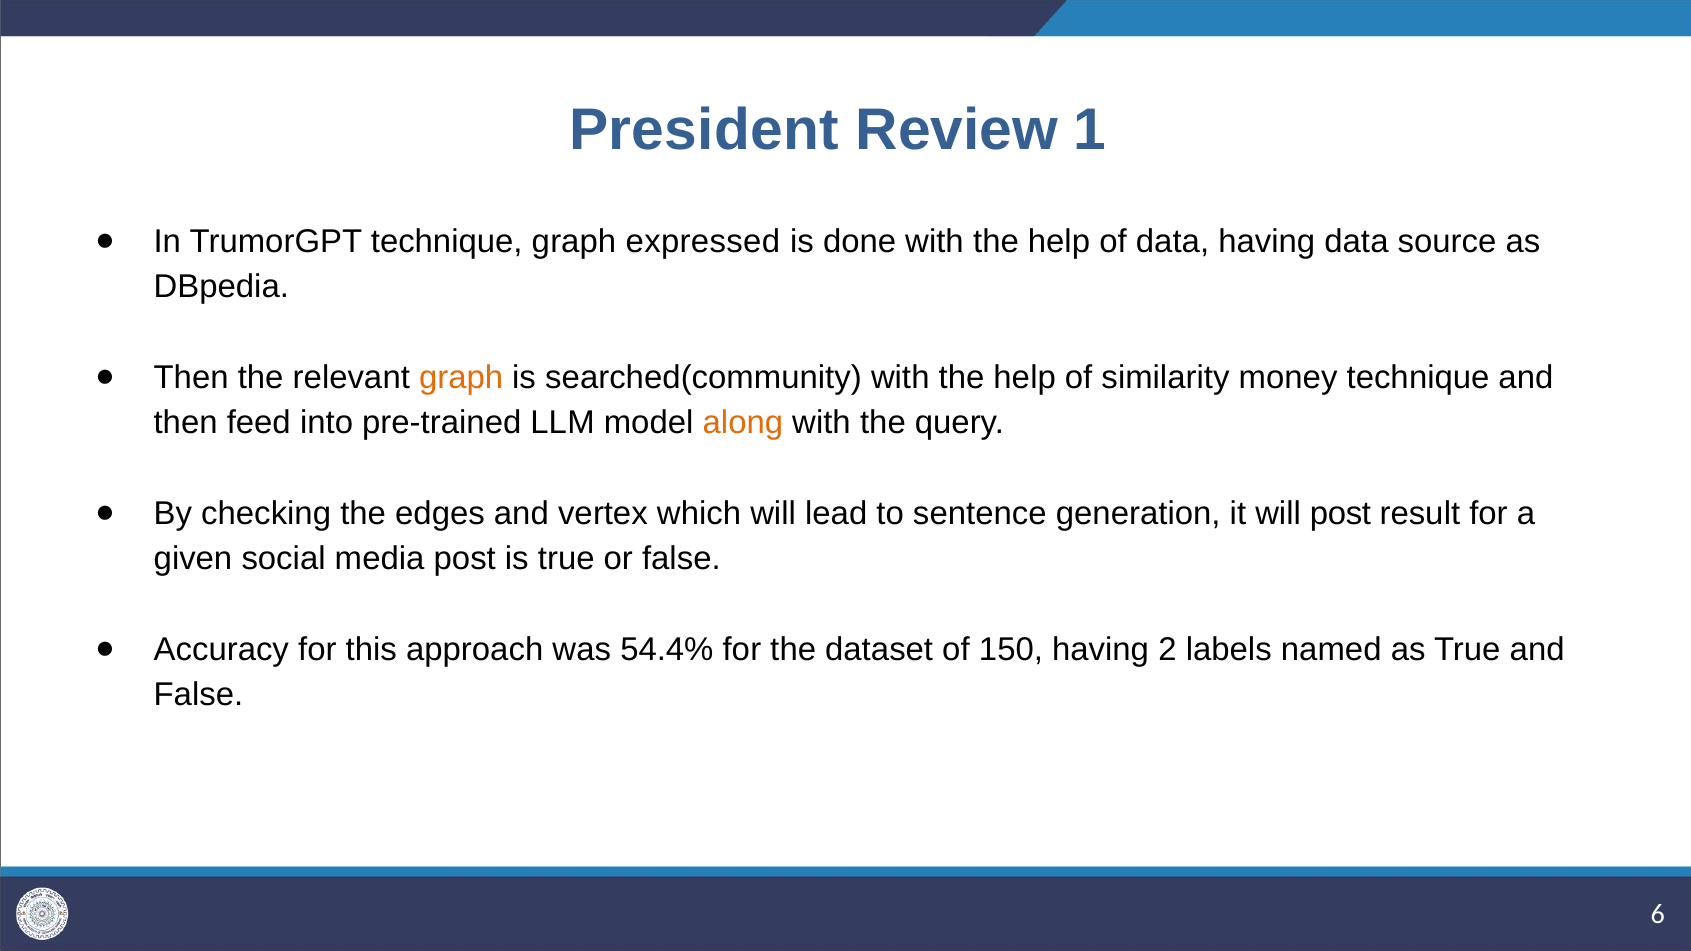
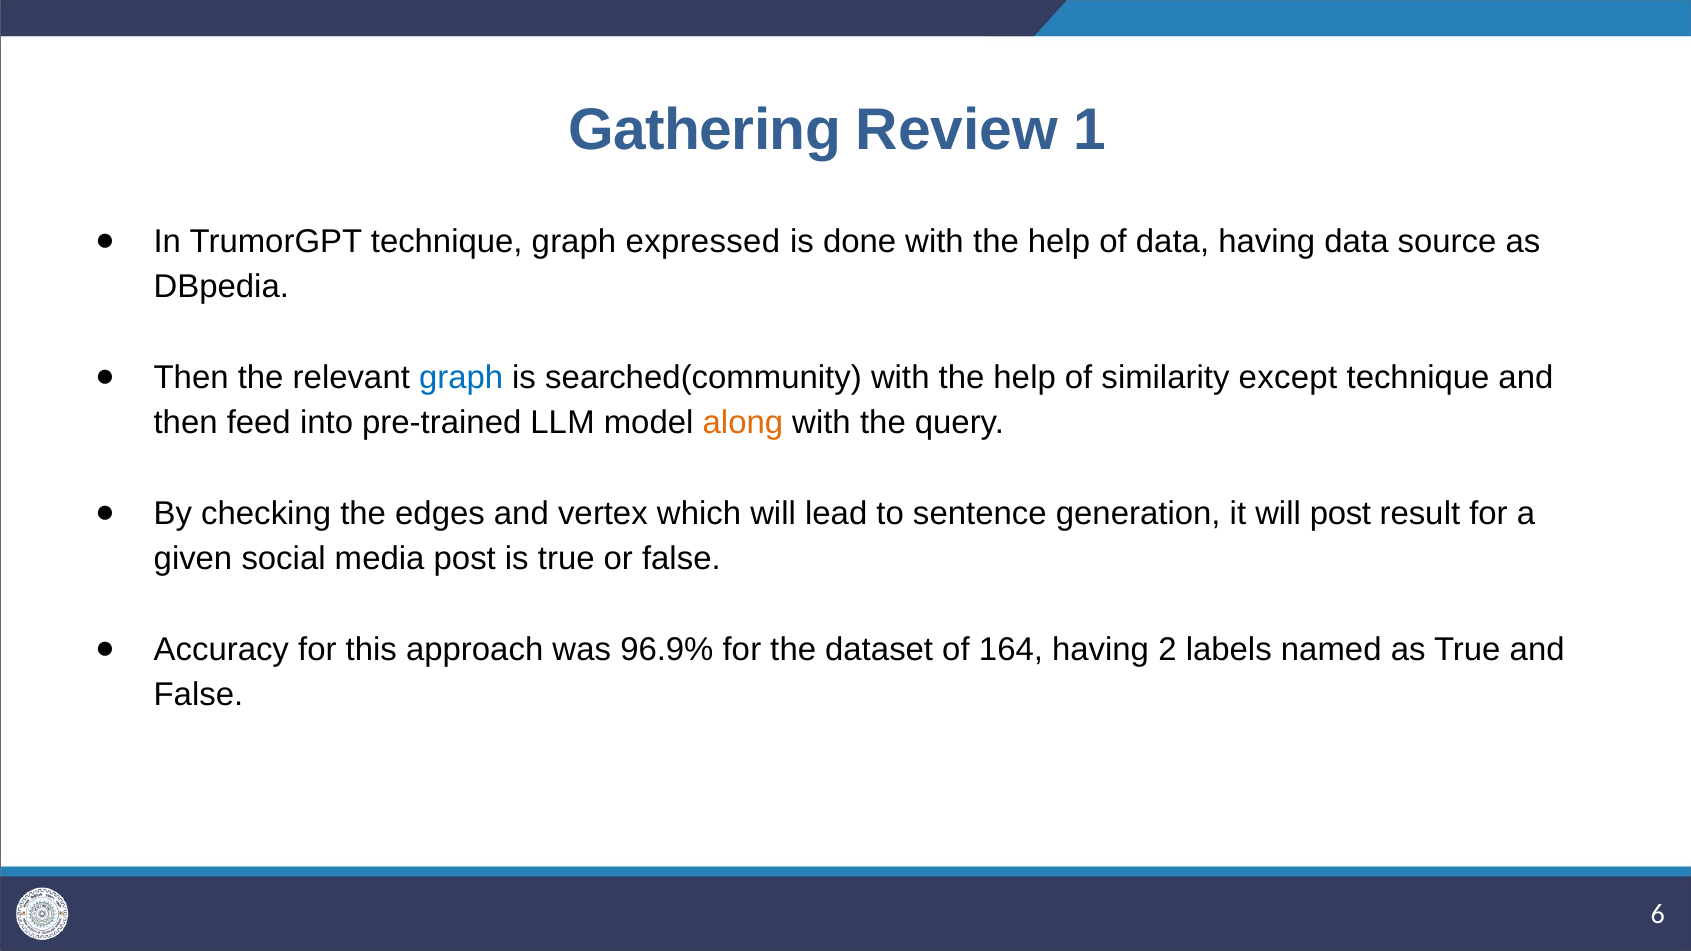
President: President -> Gathering (705, 130)
graph colour: orange -> blue (461, 378)
money: money -> except (1288, 378)
54.4%: 54.4% -> 96.9% (667, 650)
150: 150 -> 164 (1011, 650)
